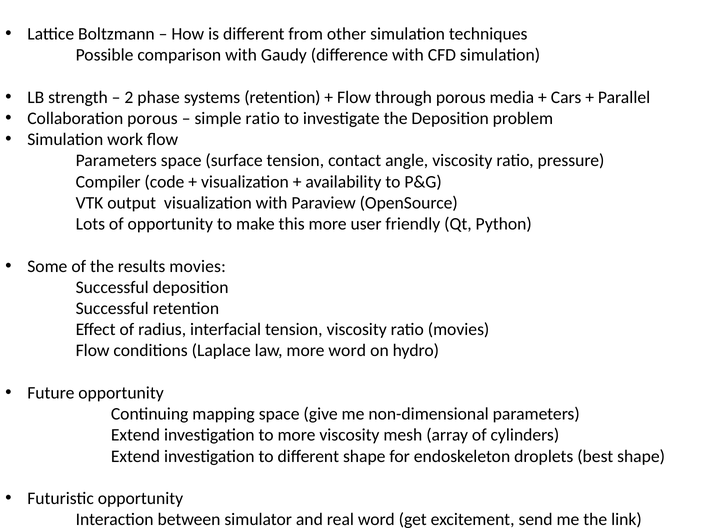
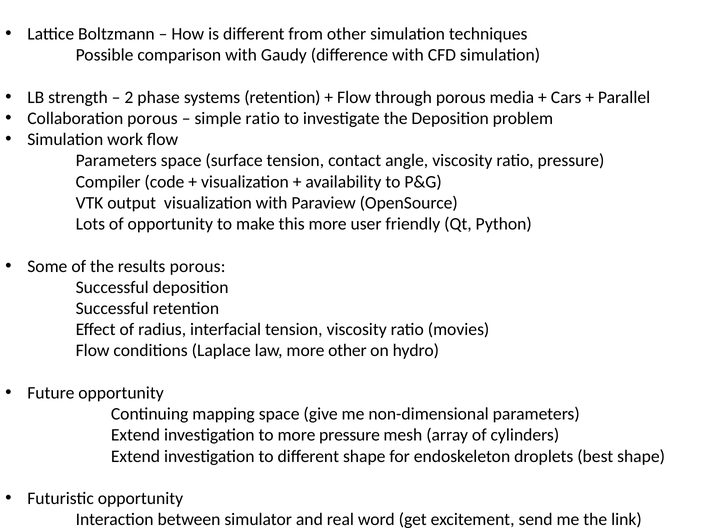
results movies: movies -> porous (198, 266)
more word: word -> other (347, 351)
more viscosity: viscosity -> pressure (349, 435)
